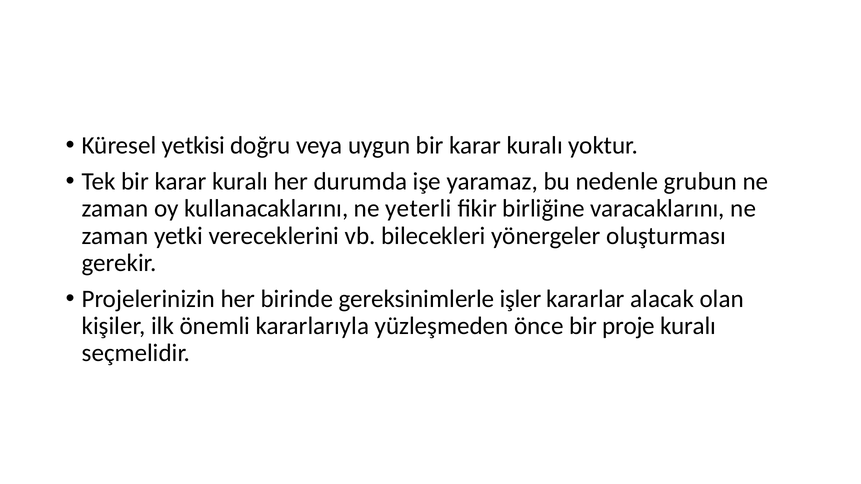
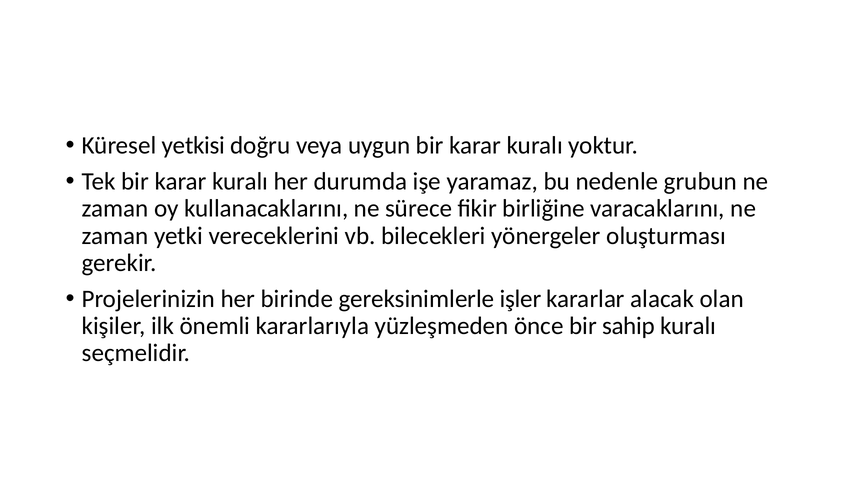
yeterli: yeterli -> sürece (419, 209)
proje: proje -> sahip (629, 326)
